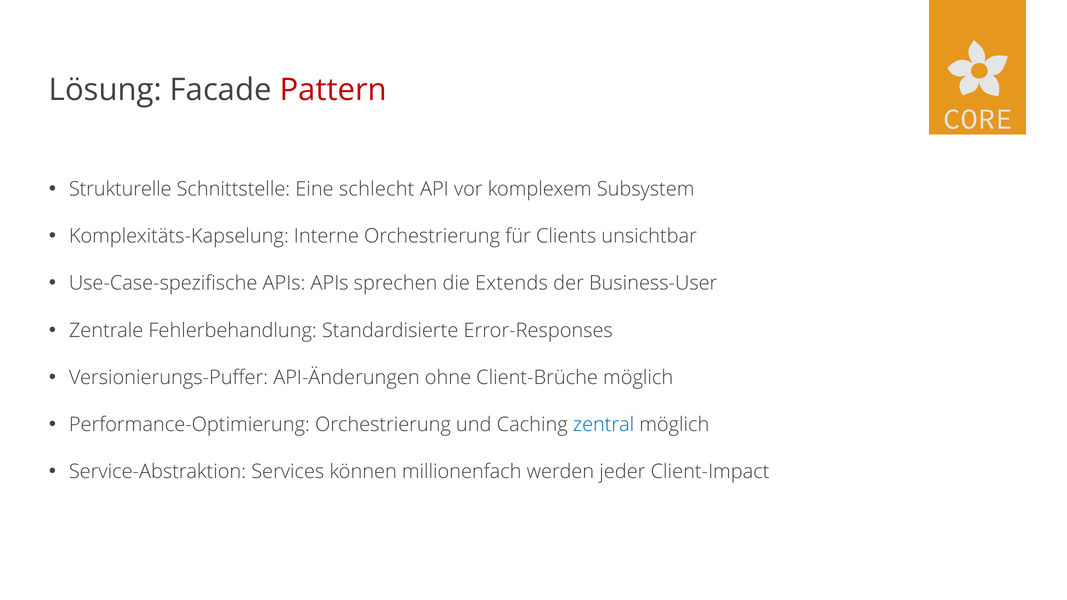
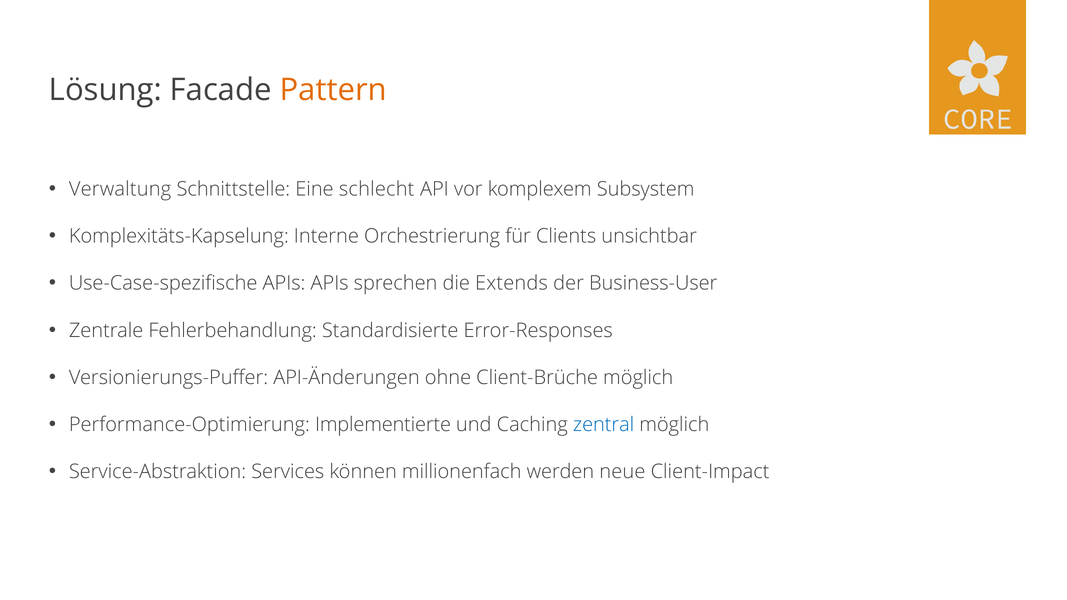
Pattern colour: red -> orange (333, 90)
Strukturelle: Strukturelle -> Verwaltung (120, 189)
Performance-Optimierung Orchestrierung: Orchestrierung -> Implementierte (383, 425)
jeder: jeder -> neue (622, 472)
